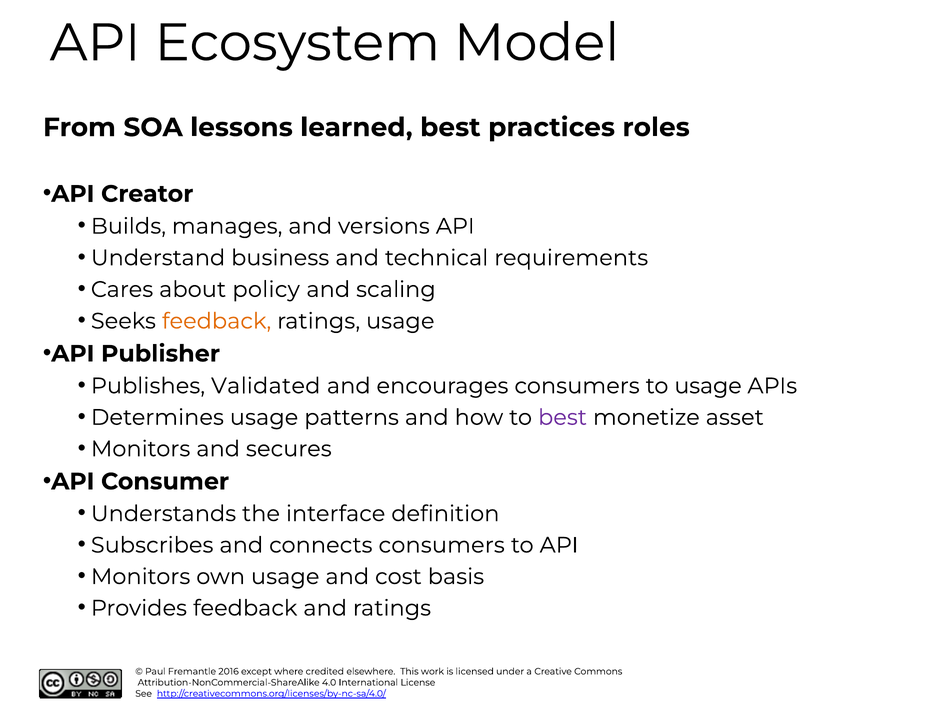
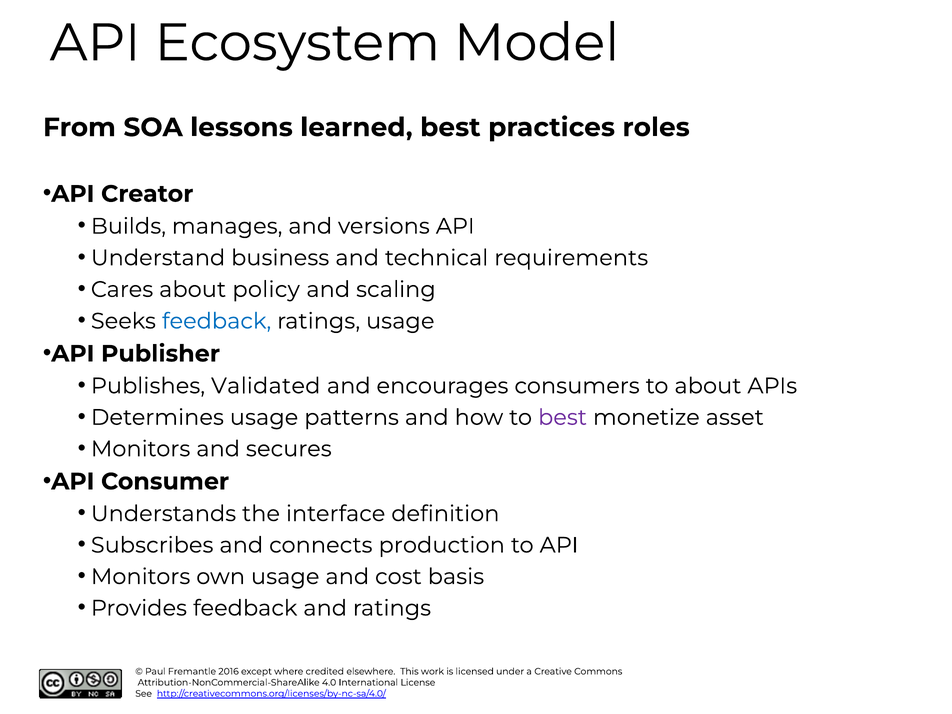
feedback colour: orange -> blue (217, 321)
to usage: usage -> about (708, 386)
connects consumers: consumers -> production (442, 545)
